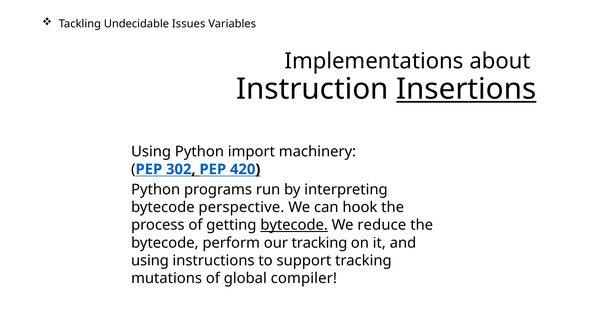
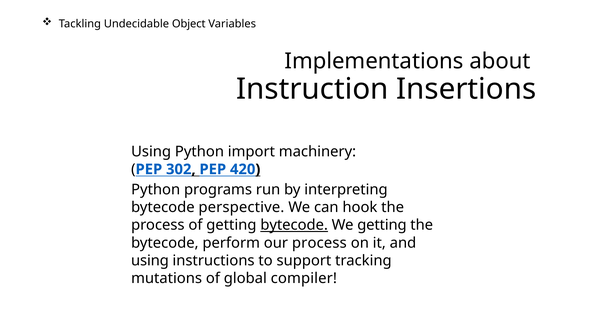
Issues: Issues -> Object (189, 24)
Insertions underline: present -> none (466, 89)
We reduce: reduce -> getting (382, 225)
our tracking: tracking -> process (319, 243)
